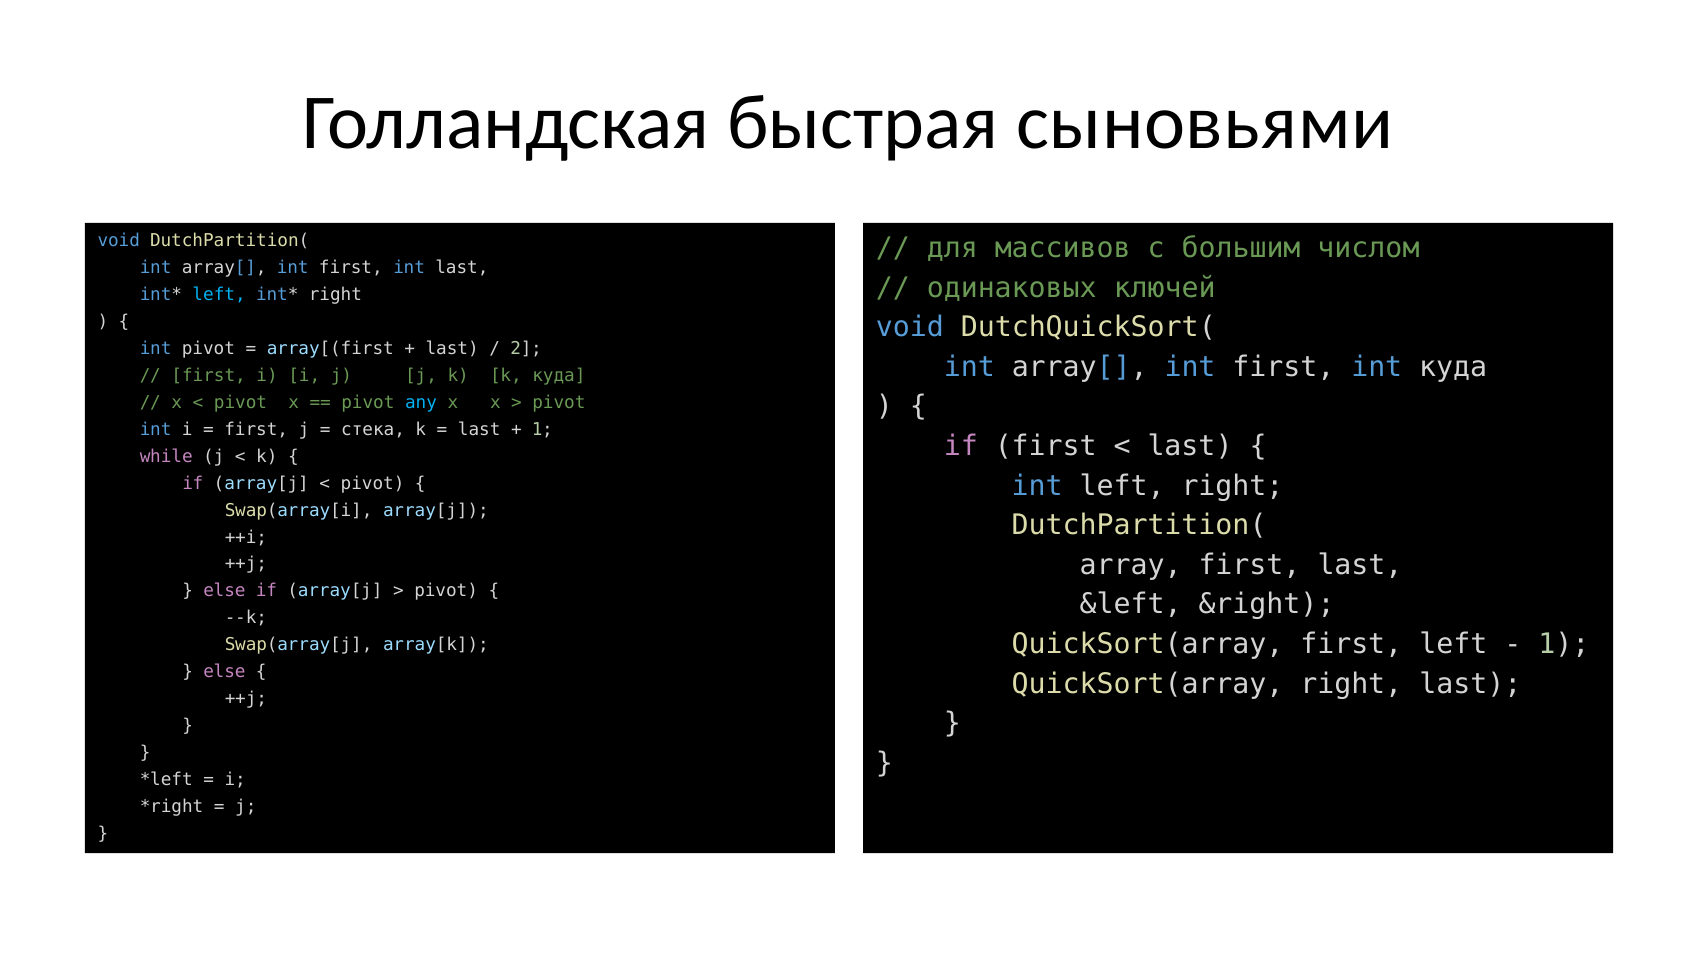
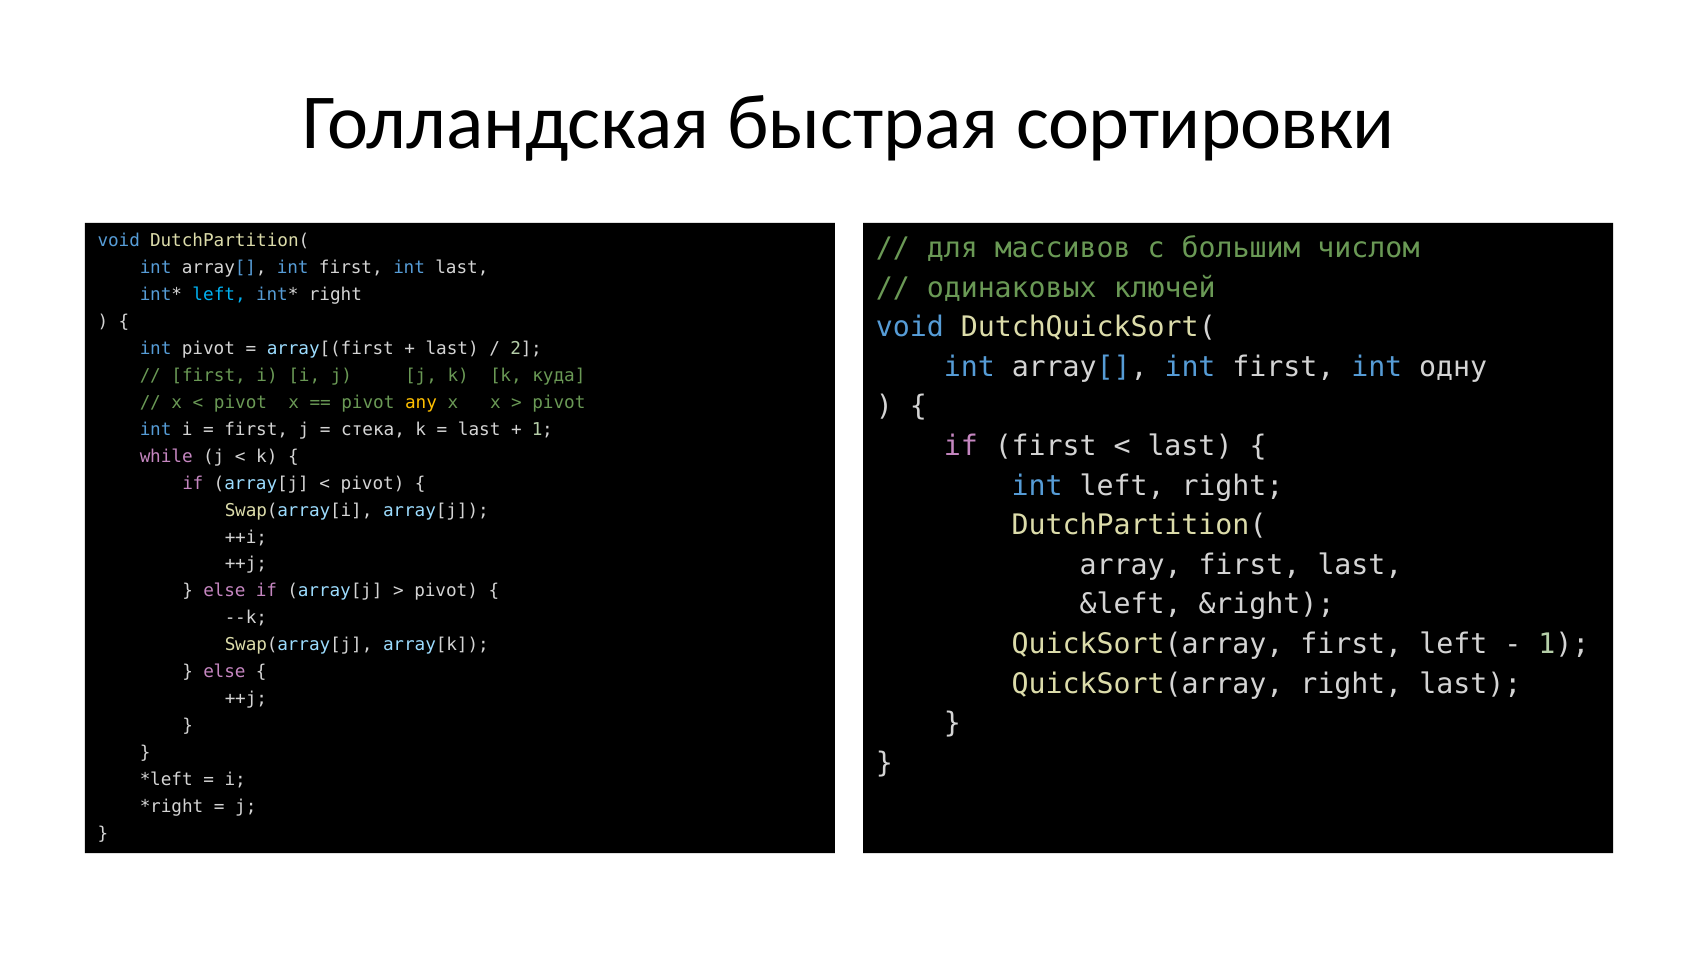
сыновьями: сыновьями -> сортировки (1206, 123)
int куда: куда -> одну (1453, 367)
any colour: light blue -> yellow (421, 403)
